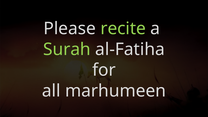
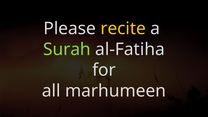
recite colour: light green -> yellow (123, 29)
